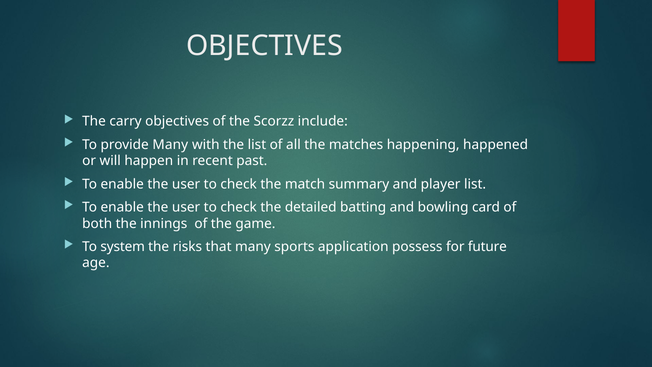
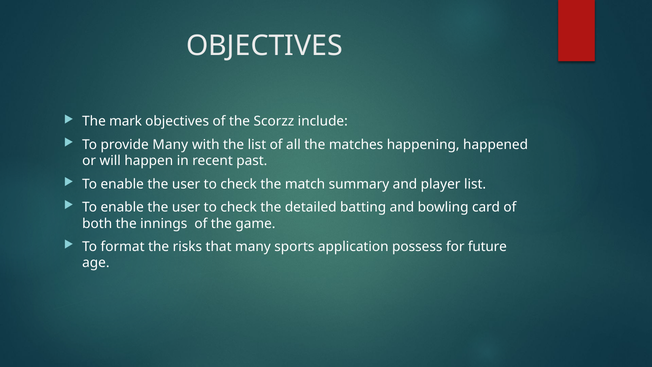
carry: carry -> mark (126, 121)
system: system -> format (123, 247)
